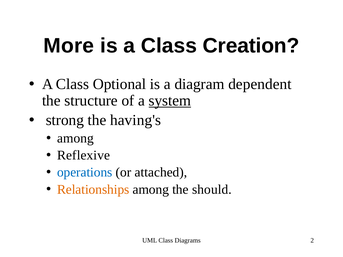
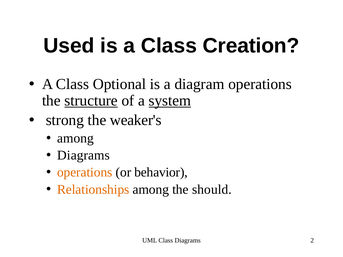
More: More -> Used (69, 46)
diagram dependent: dependent -> operations (260, 84)
structure underline: none -> present (91, 101)
having's: having's -> weaker's (136, 120)
Reflexive: Reflexive -> Diagrams (84, 155)
operations colour: blue -> orange (85, 172)
attached: attached -> behavior (161, 172)
